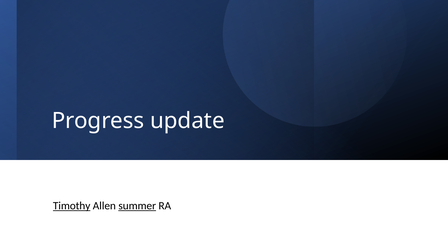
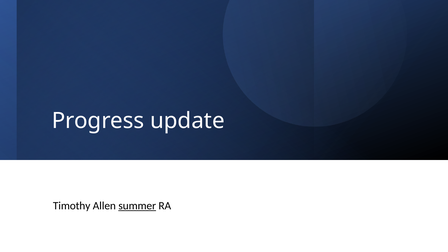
Timothy underline: present -> none (72, 206)
